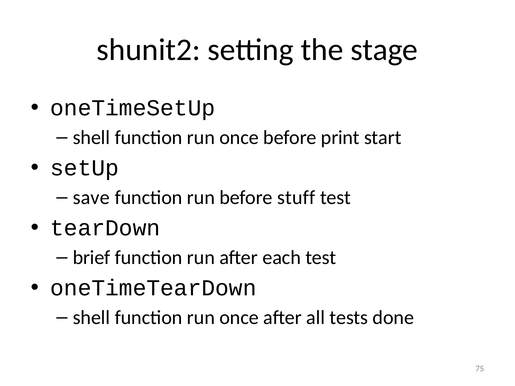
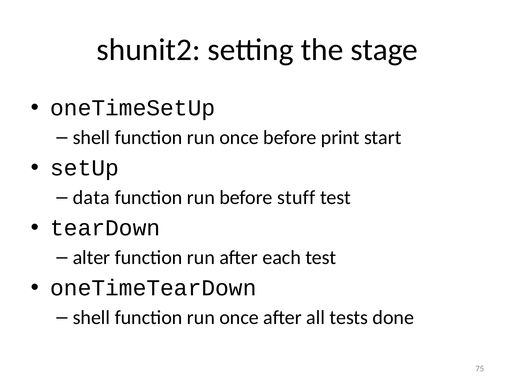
save: save -> data (91, 198)
brief: brief -> alter (91, 258)
